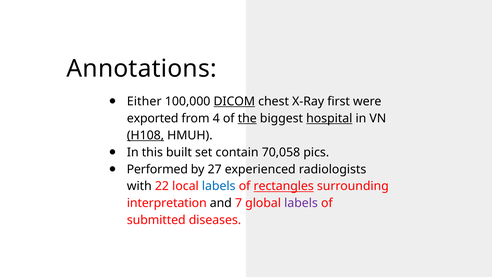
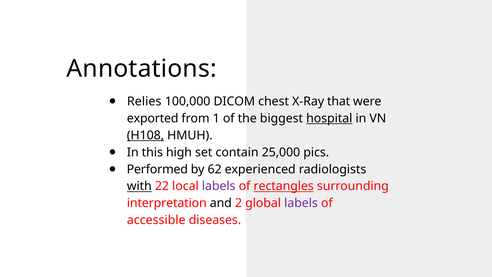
Either: Either -> Relies (144, 101)
DICOM underline: present -> none (234, 101)
first: first -> that (339, 101)
4: 4 -> 1 (216, 118)
the underline: present -> none (247, 118)
built: built -> high (179, 152)
70,058: 70,058 -> 25,000 (281, 152)
27: 27 -> 62 (215, 169)
with underline: none -> present (139, 186)
labels colour: blue -> purple (219, 186)
7: 7 -> 2 (239, 203)
submitted: submitted -> accessible (156, 220)
